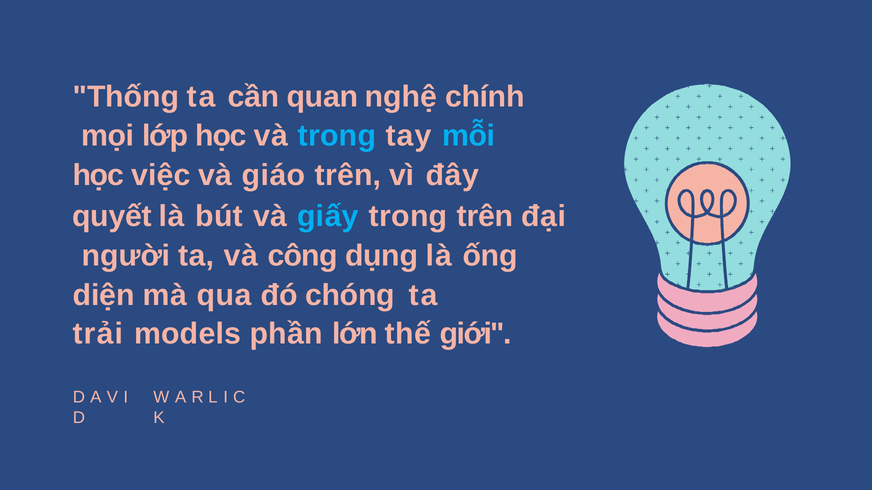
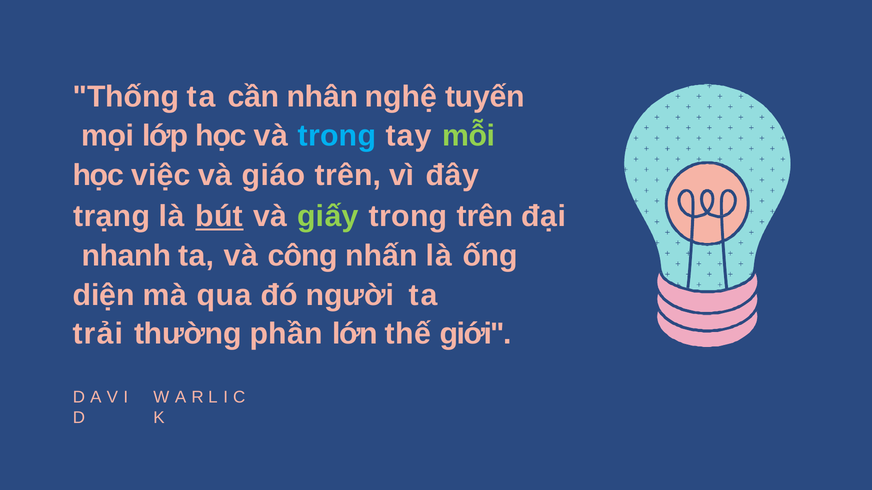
quan: quan -> nhân (322, 97)
chính: chính -> tuyến (485, 97)
mỗi colour: light blue -> light green (469, 136)
quyết: quyết -> trạng (112, 217)
bút underline: none -> present (219, 217)
giấy colour: light blue -> light green (328, 217)
người: người -> nhanh (126, 256)
dụng: dụng -> nhấn (381, 256)
chóng: chóng -> người (350, 296)
models: models -> thường (188, 334)
